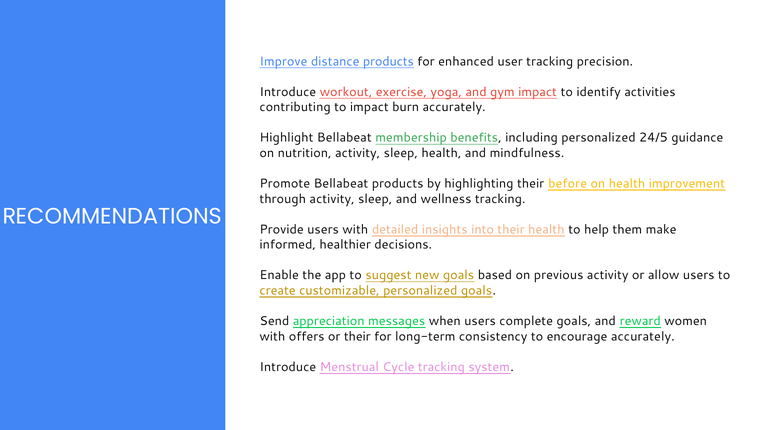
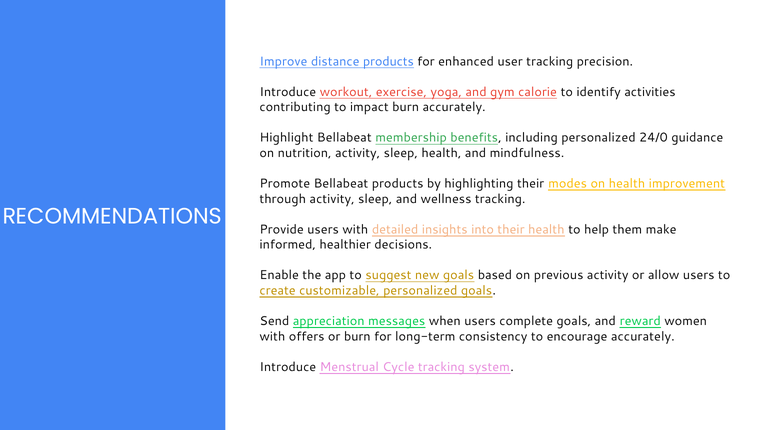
gym impact: impact -> calorie (538, 92)
24/5: 24/5 -> 24/0 (653, 138)
before: before -> modes (568, 183)
or their: their -> burn (357, 336)
